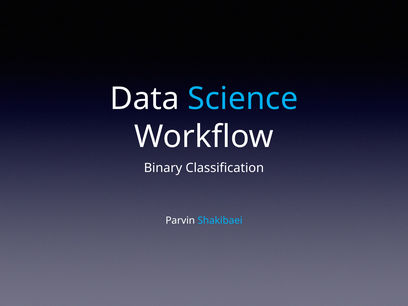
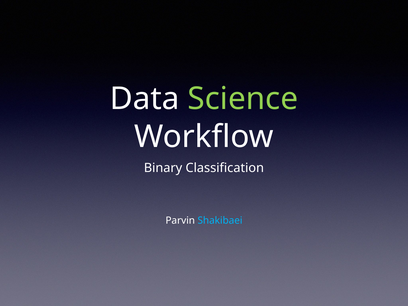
Science colour: light blue -> light green (243, 99)
